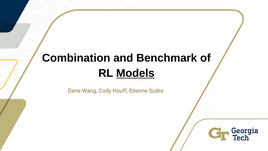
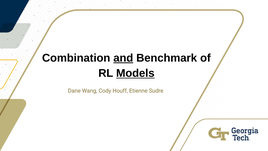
and underline: none -> present (123, 58)
